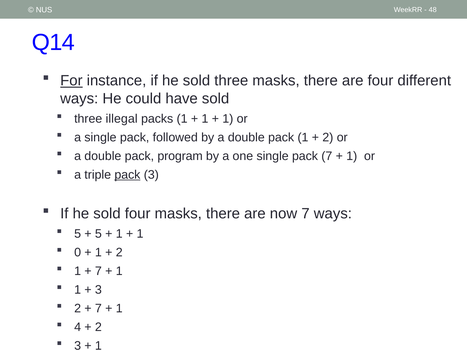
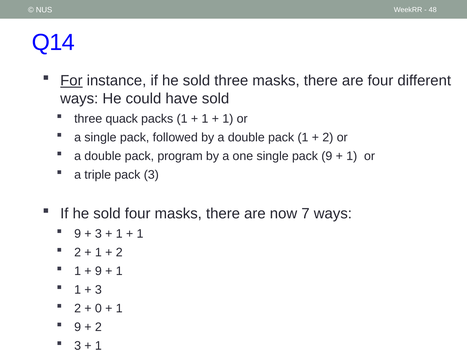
illegal: illegal -> quack (122, 119)
pack 7: 7 -> 9 (327, 156)
pack underline: present -> none (127, 175)
5: 5 -> 9 (78, 234)
5: 5 -> 3 (98, 234)
0: 0 -> 2 (78, 253)
7: 7 -> 9 (98, 271)
7: 7 -> 0 (98, 309)
4: 4 -> 9 (78, 327)
